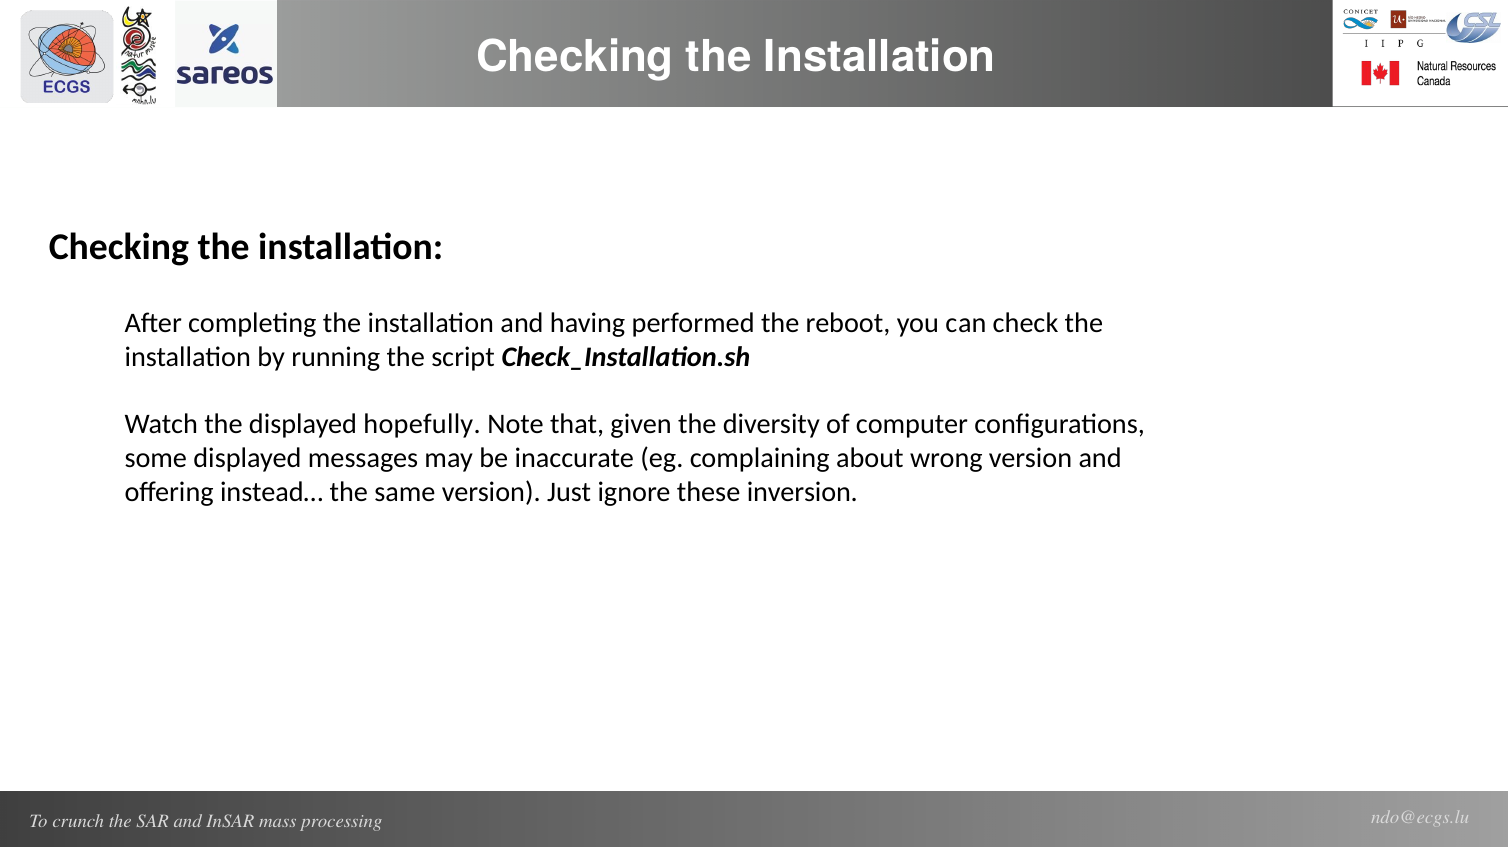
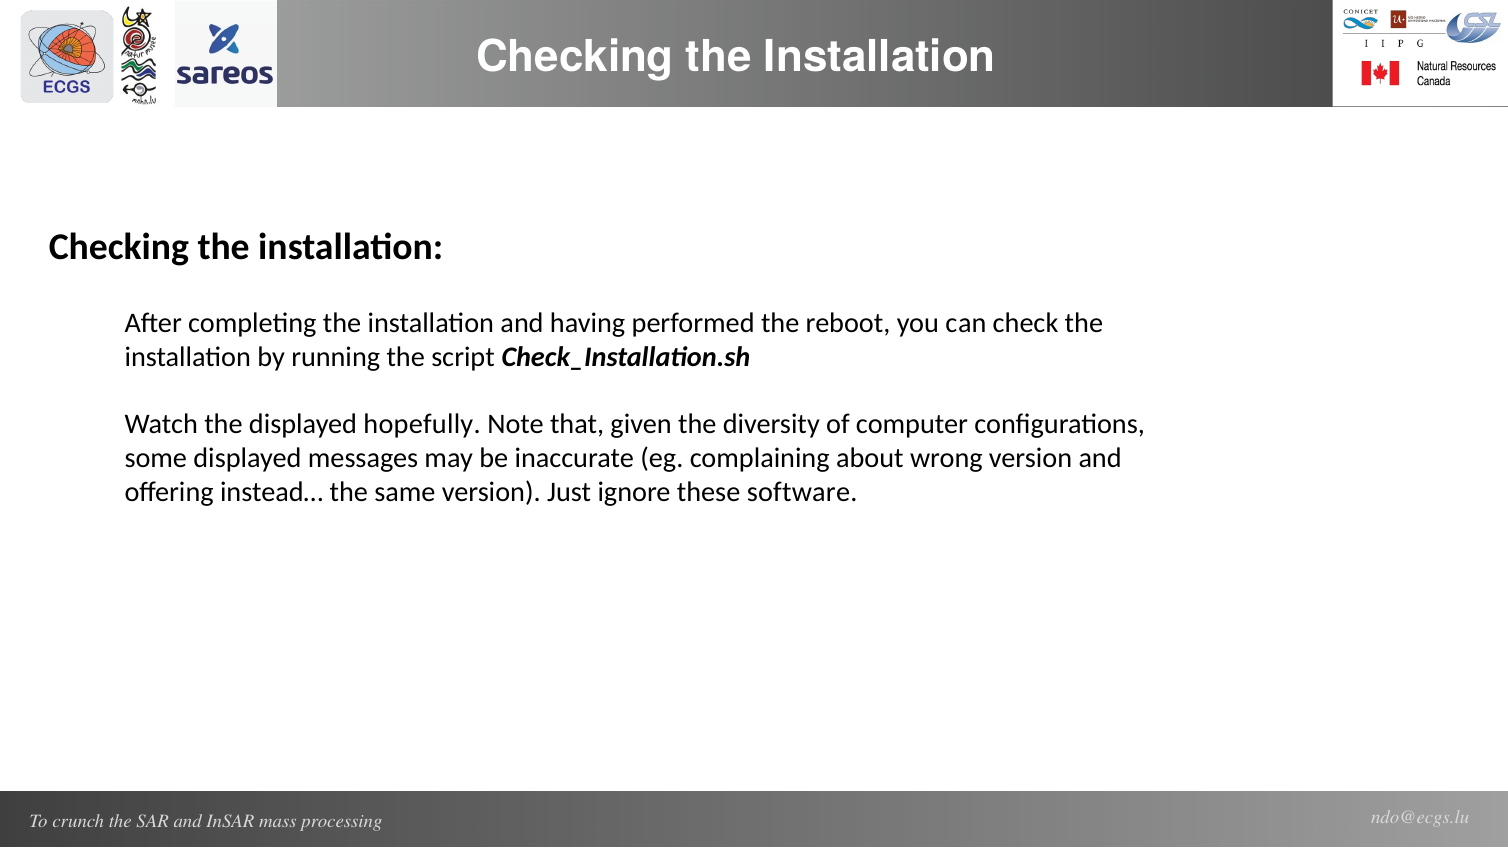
inversion: inversion -> software (802, 493)
